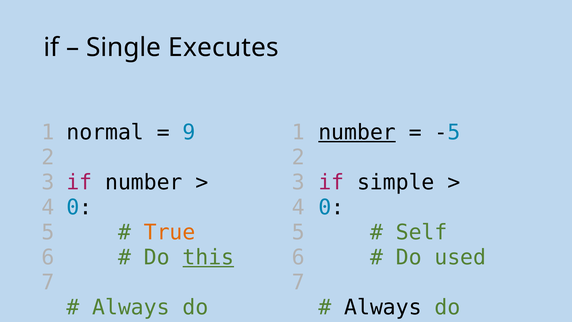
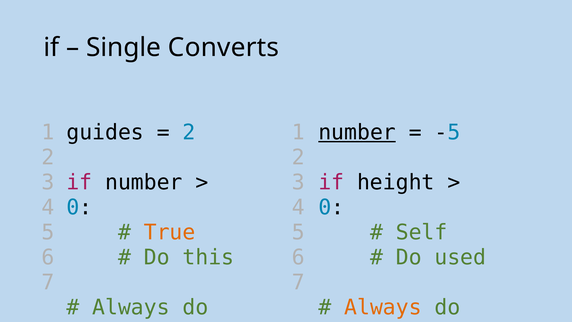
Executes: Executes -> Converts (224, 48)
normal: normal -> guides (105, 132)
9: 9 -> 2 (189, 132)
simple: simple -> height (396, 182)
this underline: present -> none (208, 257)
Always colour: black -> orange (383, 307)
